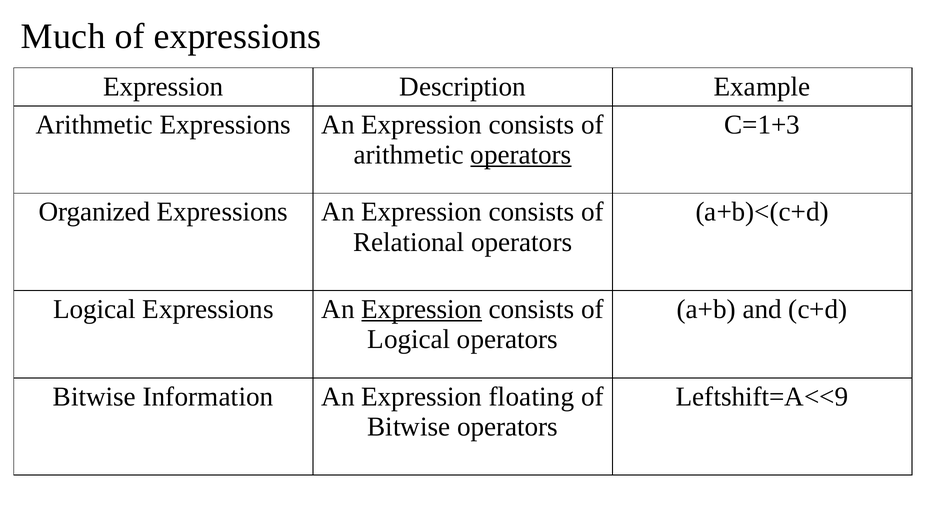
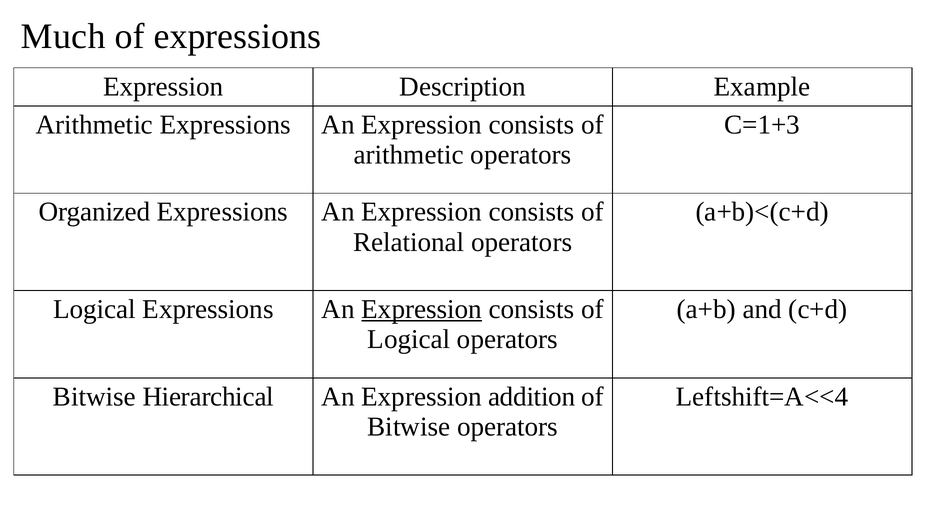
operators underline: present -> none (521, 155)
Information: Information -> Hierarchical (208, 397)
floating: floating -> addition (532, 397)
Leftshift=A<<9: Leftshift=A<<9 -> Leftshift=A<<4 (762, 397)
